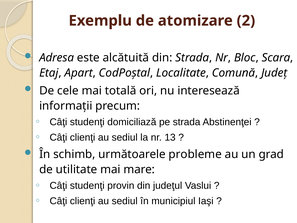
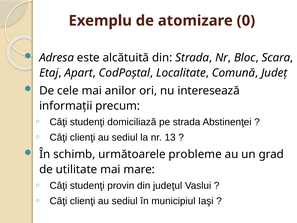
2: 2 -> 0 (246, 21)
totală: totală -> anilor (121, 90)
